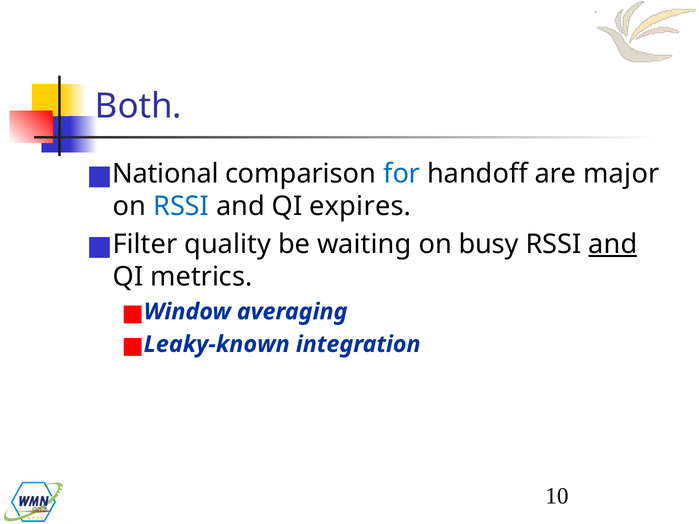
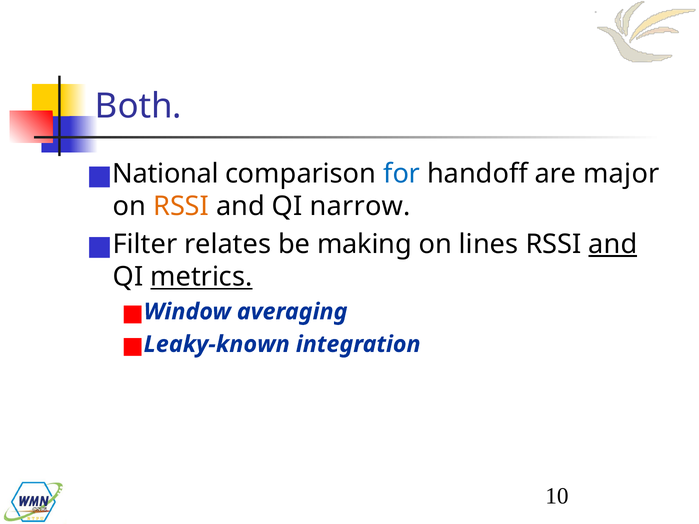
RSSI colour: blue -> orange (181, 206)
expires: expires -> narrow (360, 206)
quality: quality -> relates (228, 244)
waiting: waiting -> making (364, 244)
busy: busy -> lines (489, 244)
metrics underline: none -> present (201, 277)
